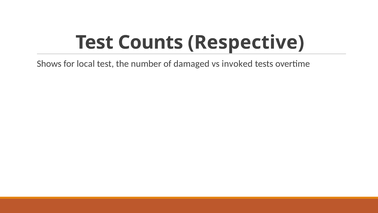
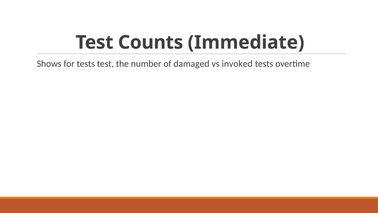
Respective: Respective -> Immediate (246, 42)
for local: local -> tests (86, 64)
